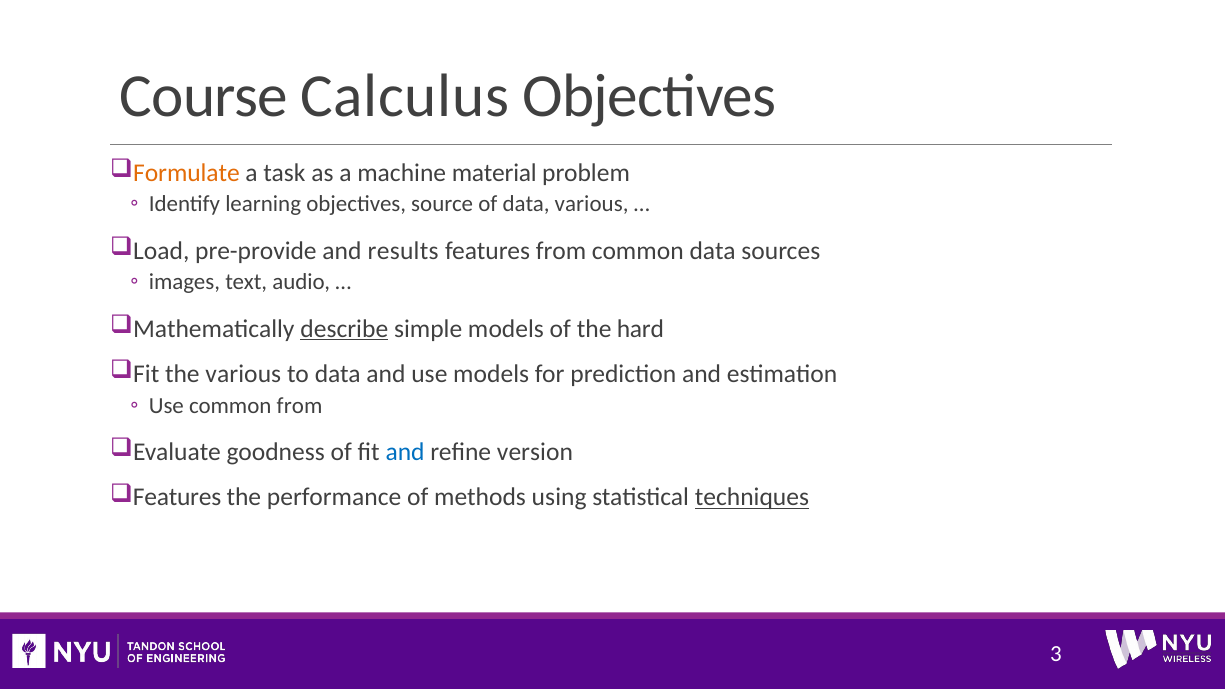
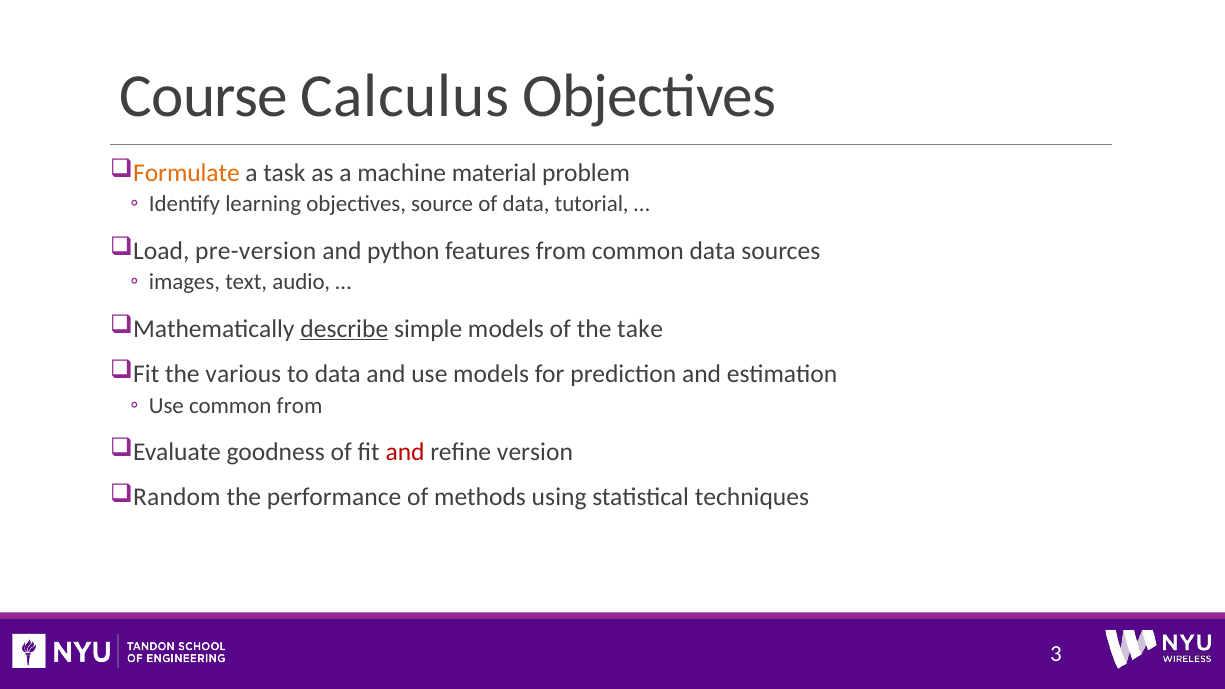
data various: various -> tutorial (592, 204)
pre-provide: pre-provide -> pre-version (256, 251)
results: results -> python (403, 251)
hard: hard -> take (640, 329)
and colour: blue -> red (405, 452)
Features: Features -> Random (177, 497)
techniques underline: present -> none (752, 497)
